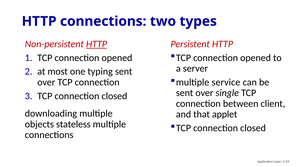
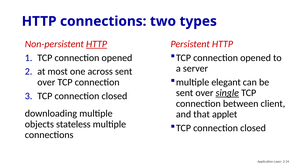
typing: typing -> across (100, 72)
service: service -> elegant (226, 82)
single underline: none -> present (227, 93)
